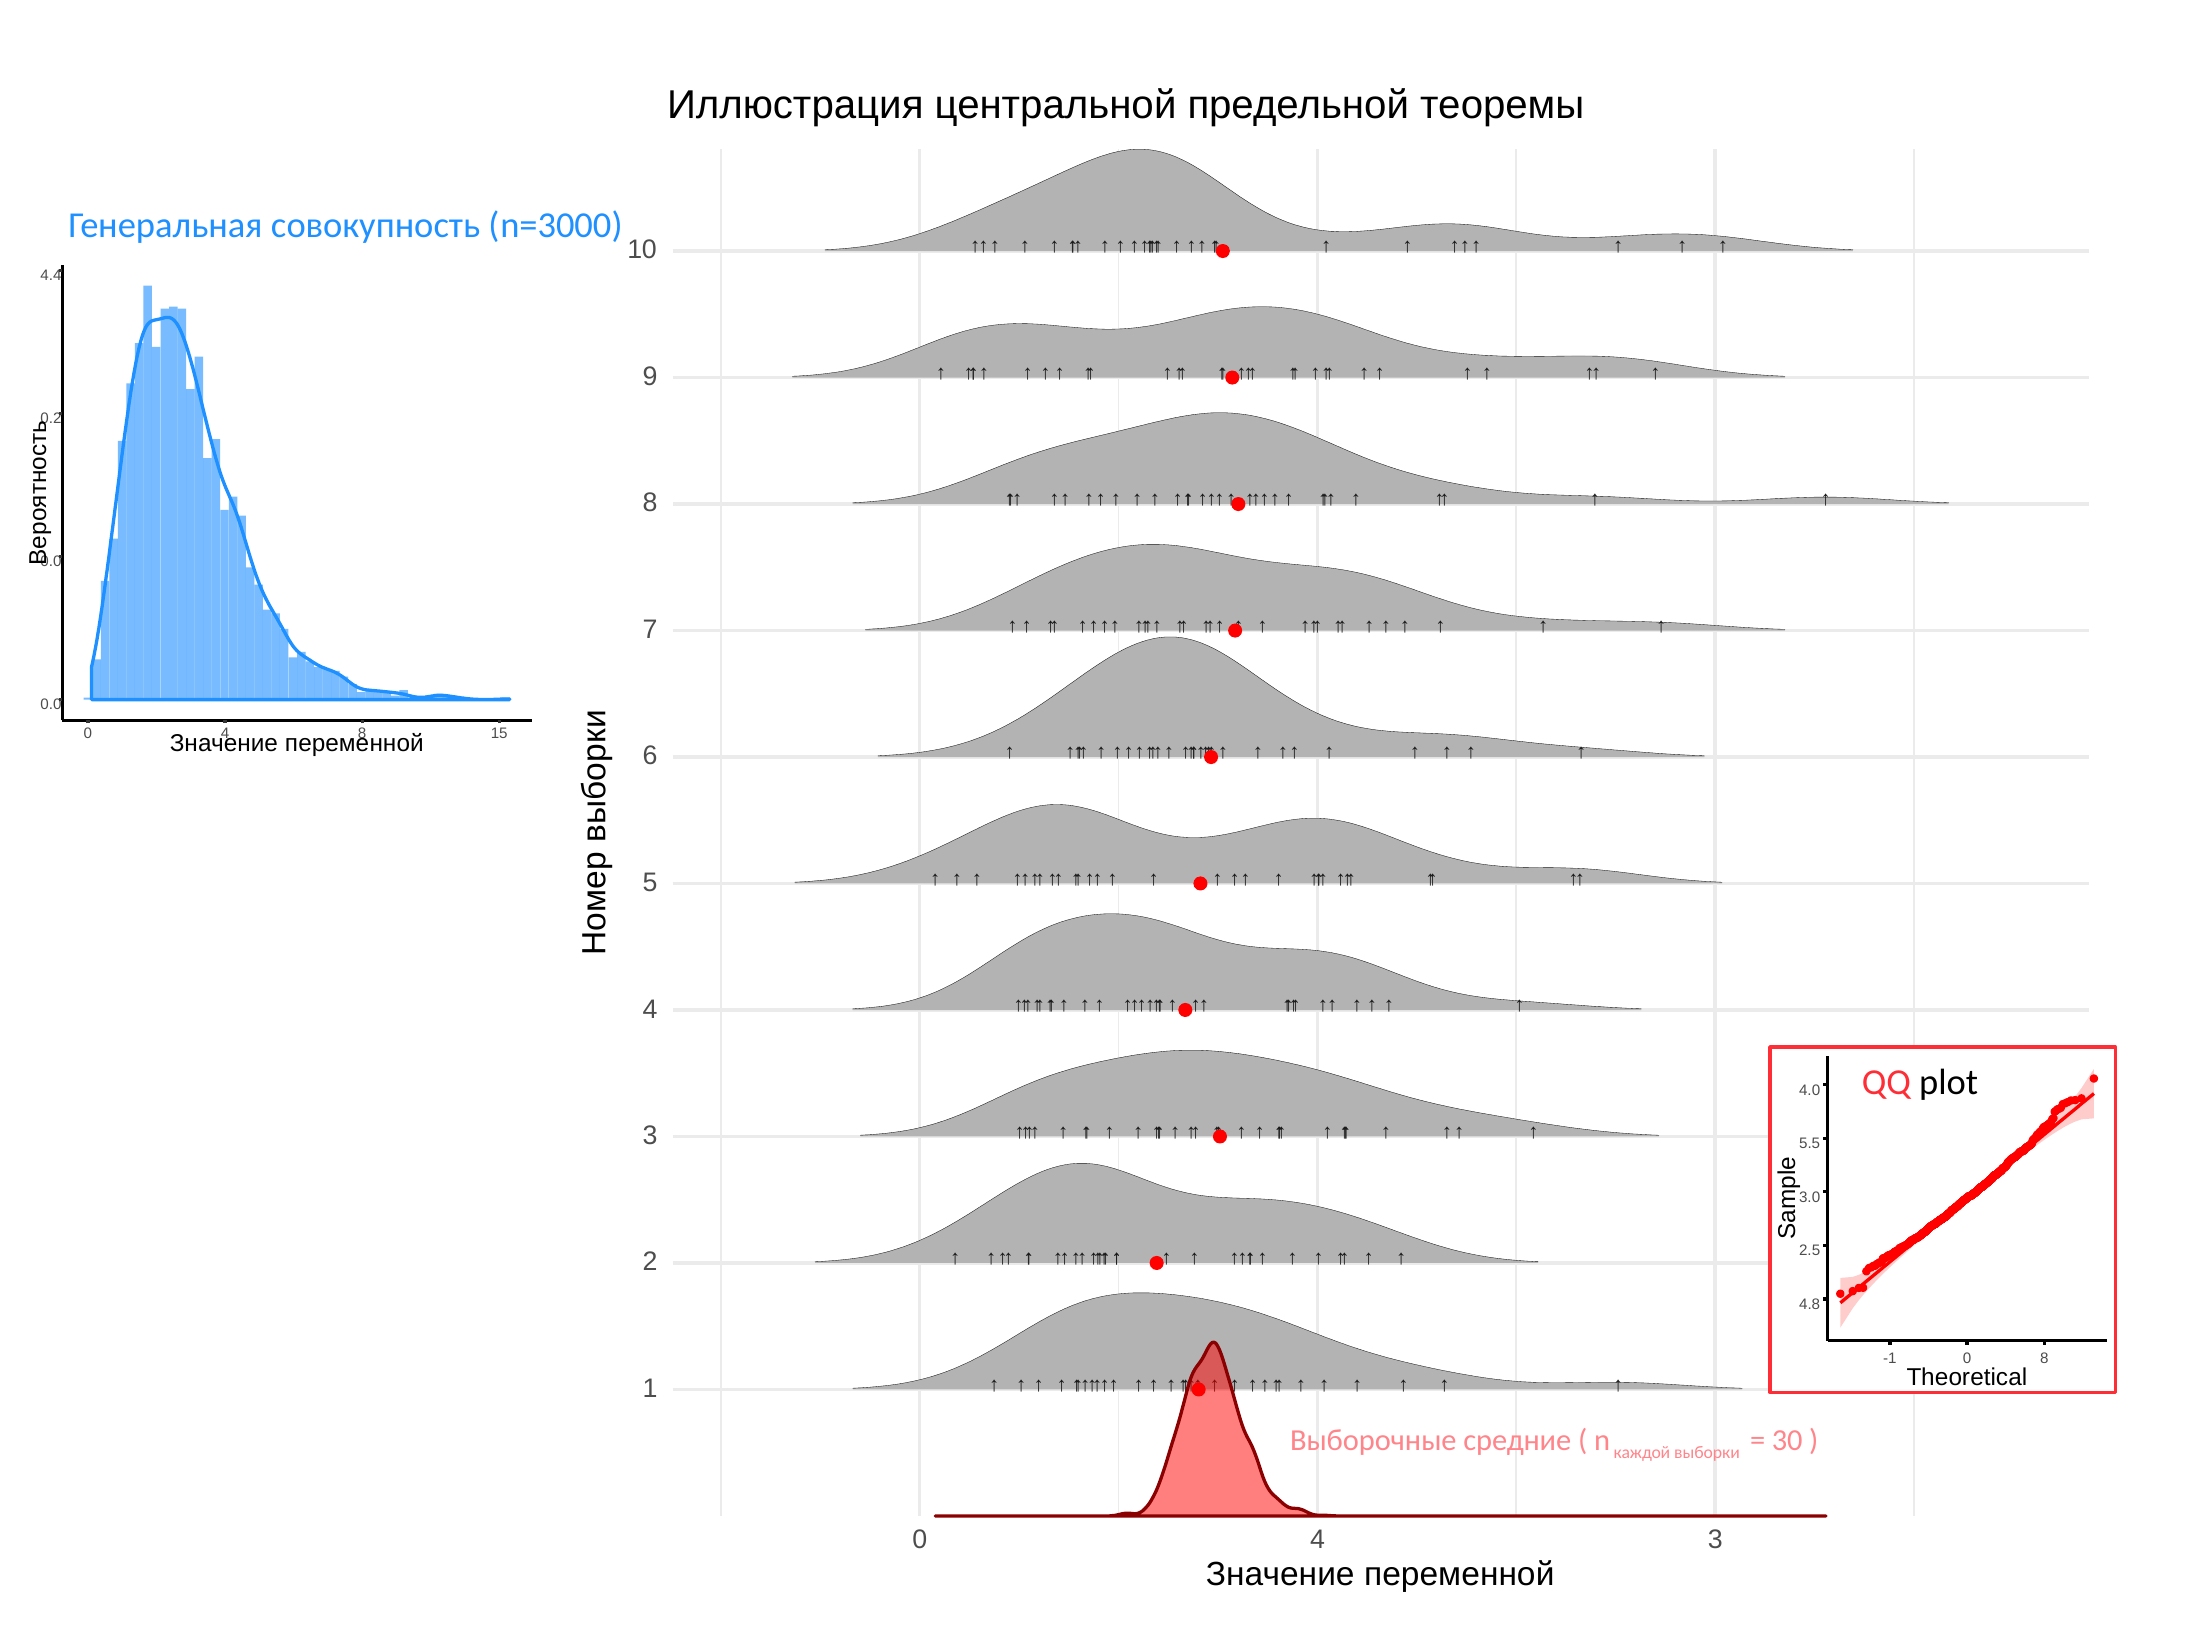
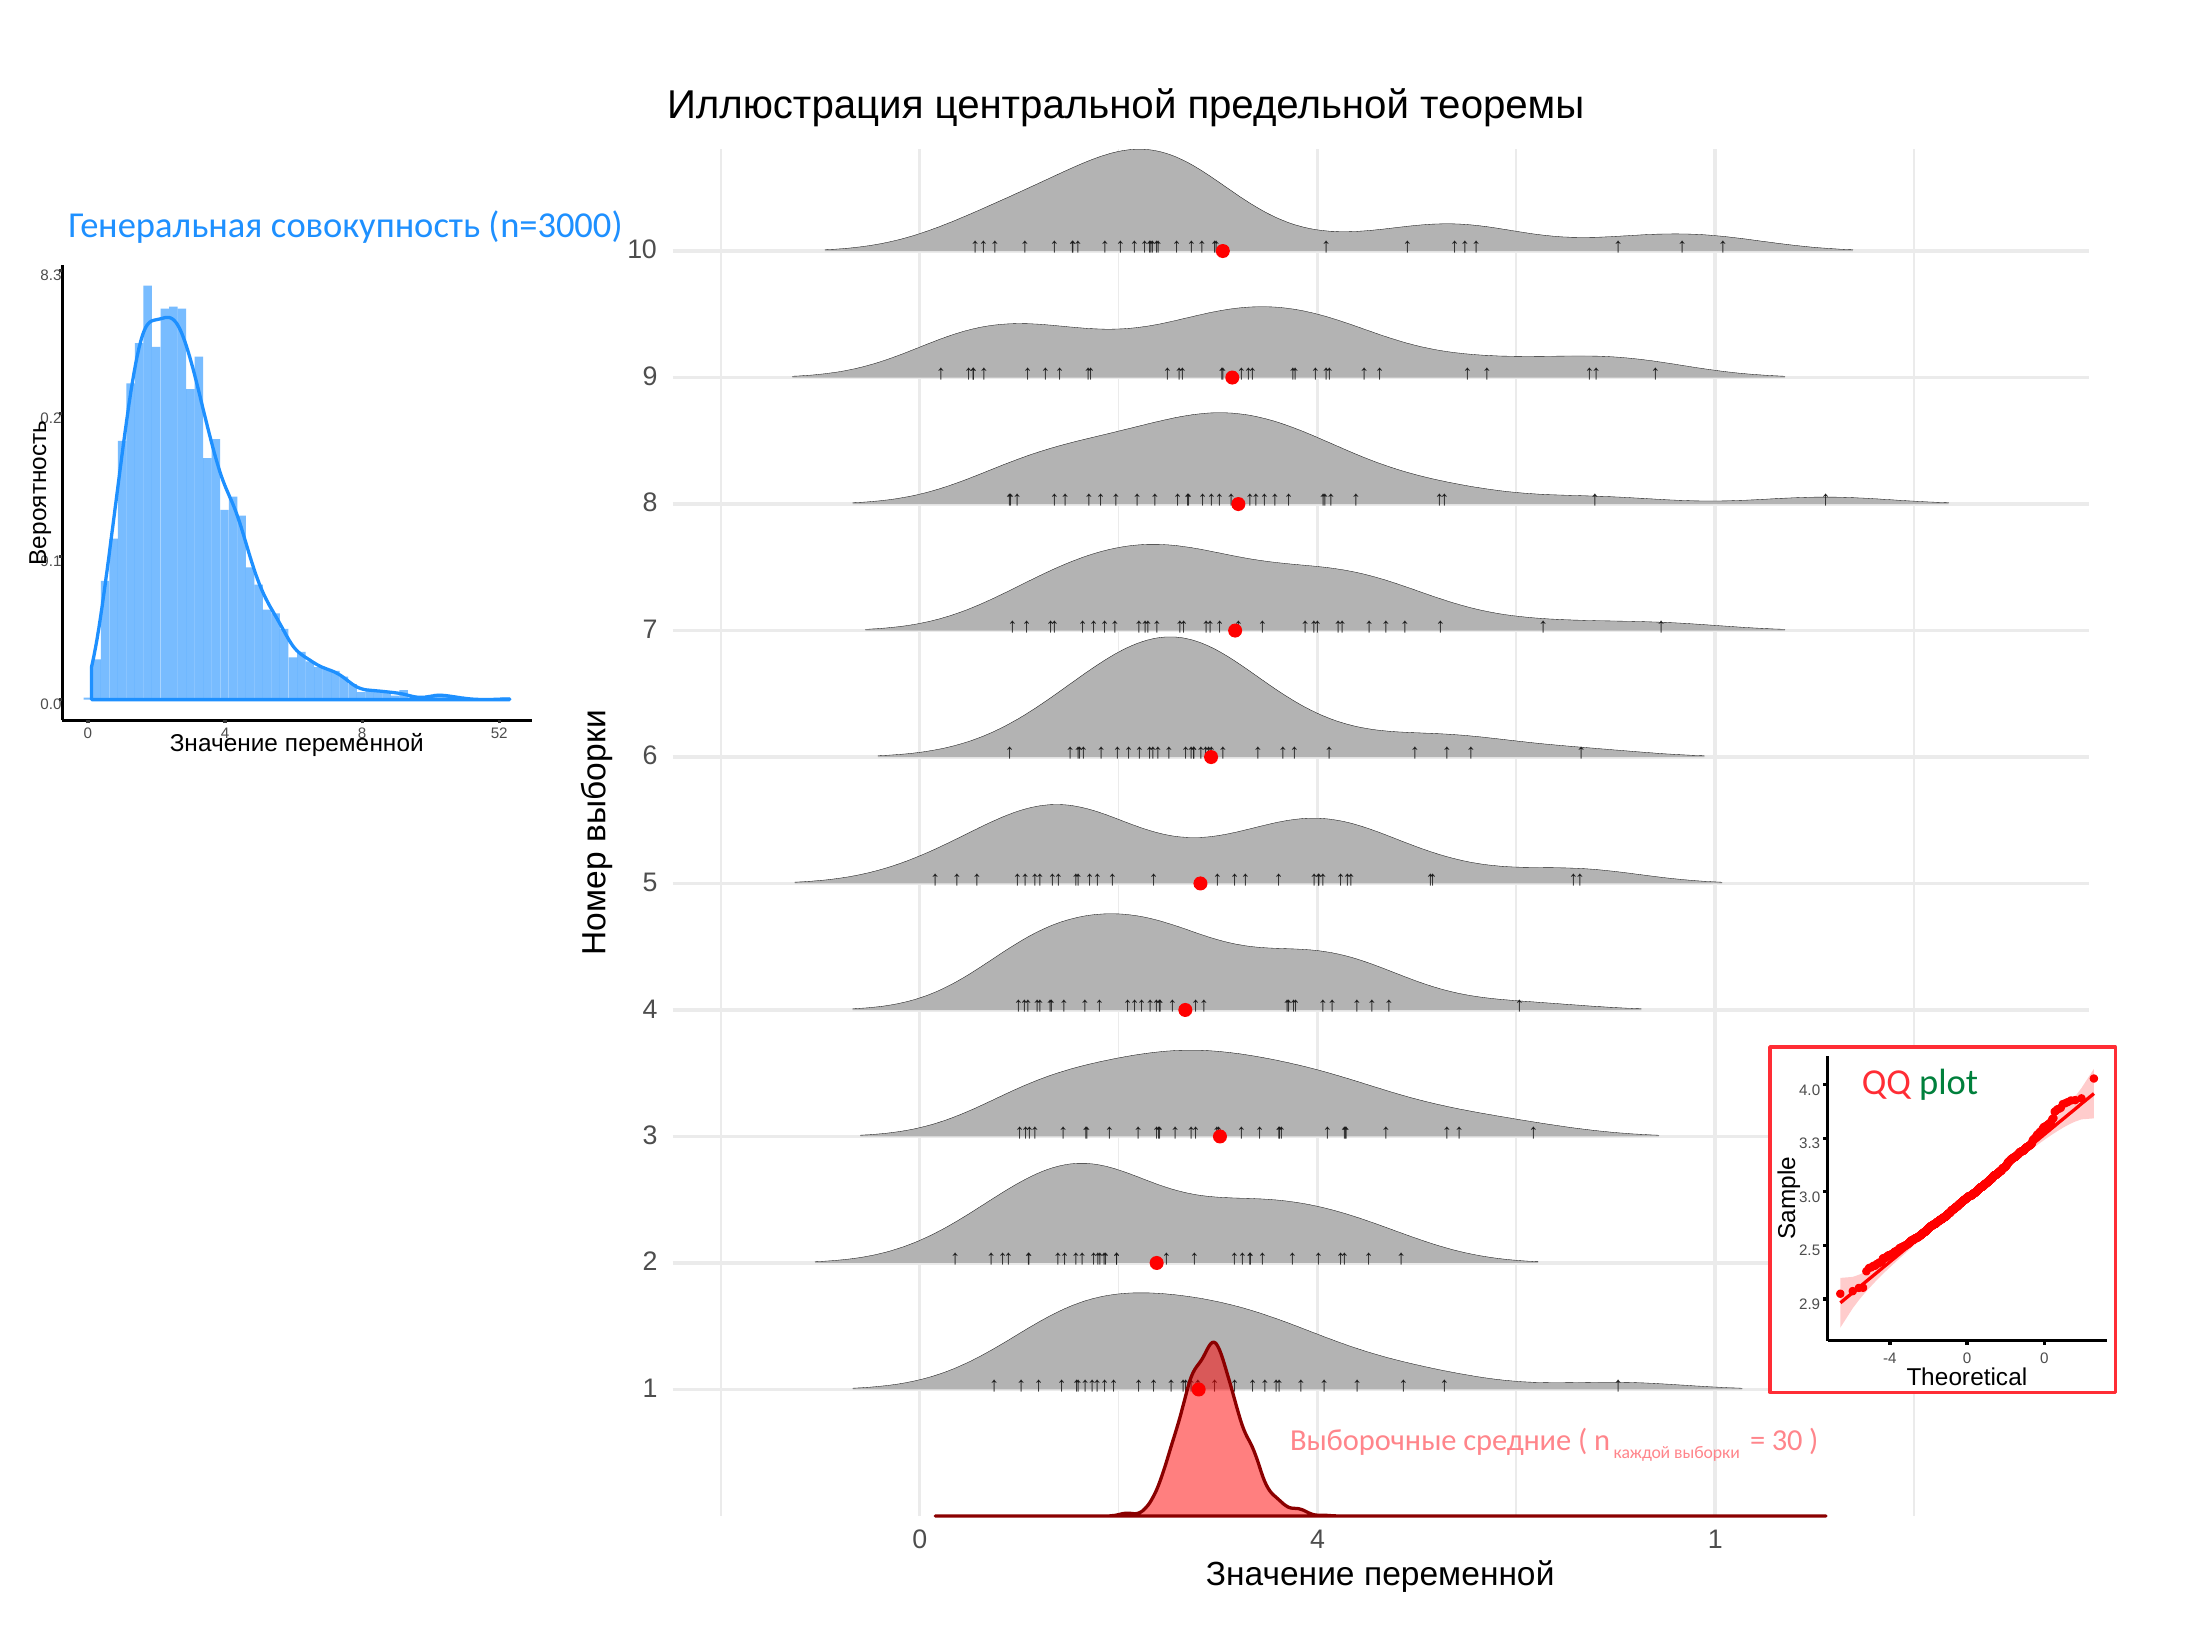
4.4: 4.4 -> 8.3 (51, 275)
0.0: 0.0 -> 9.1 (51, 562)
15: 15 -> 52 (499, 734)
plot colour: black -> green (1949, 1082)
5.5: 5.5 -> 3.3 (1810, 1143)
4.8: 4.8 -> 2.9 (1810, 1304)
-1: -1 -> -4 (1890, 1359)
0 8: 8 -> 0 (2044, 1359)
4 3: 3 -> 1 (1715, 1540)
